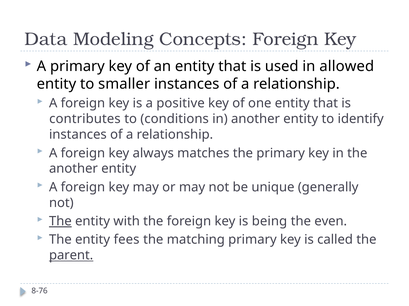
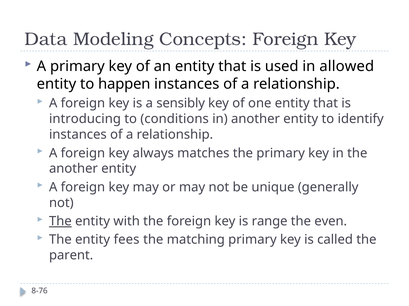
smaller: smaller -> happen (124, 84)
positive: positive -> sensibly (181, 104)
contributes: contributes -> introducing (85, 119)
being: being -> range (270, 222)
parent underline: present -> none (71, 256)
